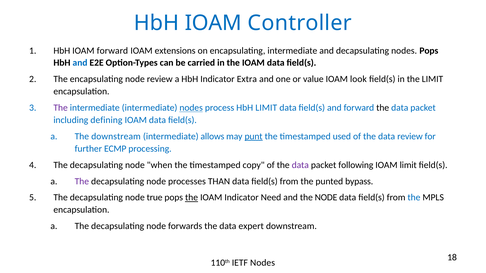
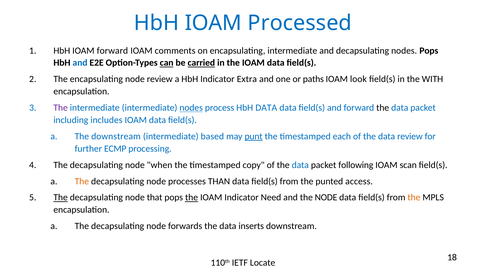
Controller: Controller -> Processed (300, 23)
extensions: extensions -> comments (175, 51)
can underline: none -> present (167, 63)
carried underline: none -> present (201, 63)
value: value -> paths (313, 79)
the LIMIT: LIMIT -> WITH (432, 79)
HbH LIMIT: LIMIT -> DATA (266, 108)
defining: defining -> includes (106, 120)
allows: allows -> based (212, 137)
used: used -> each (342, 137)
data colour: purple -> blue (300, 165)
IOAM limit: limit -> scan (408, 165)
The colour: purple -> orange (82, 181)
bypass: bypass -> access (359, 181)
The underline: none -> present (61, 198)
true: true -> that (155, 198)
the colour: blue -> orange (414, 198)
expert: expert -> inserts (251, 226)
IETF Nodes: Nodes -> Locate (263, 263)
